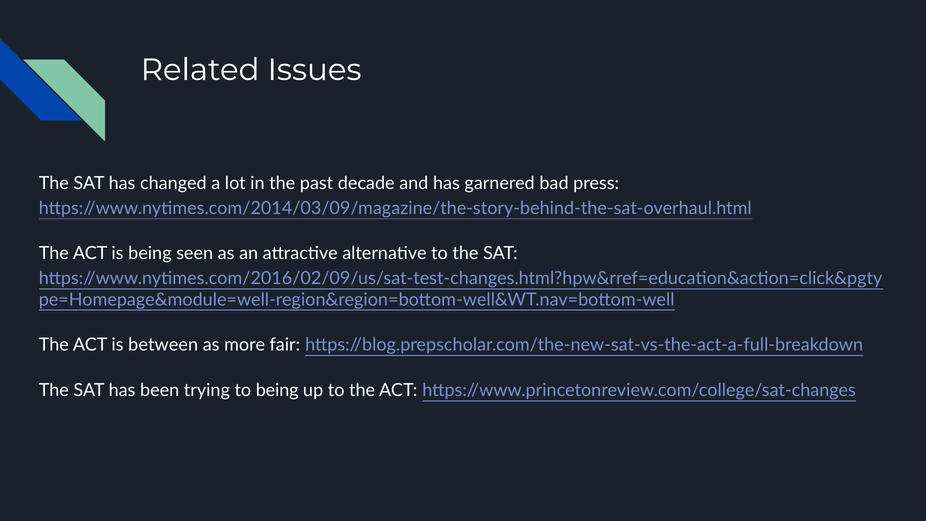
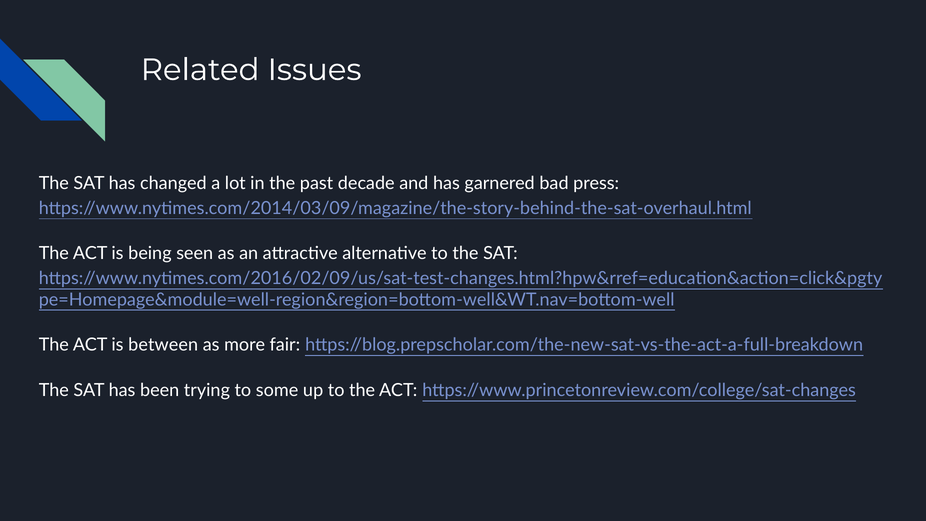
to being: being -> some (277, 390)
